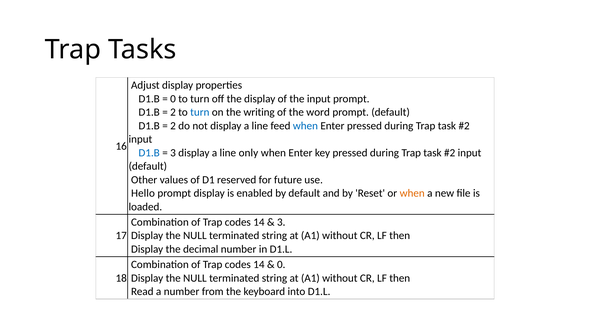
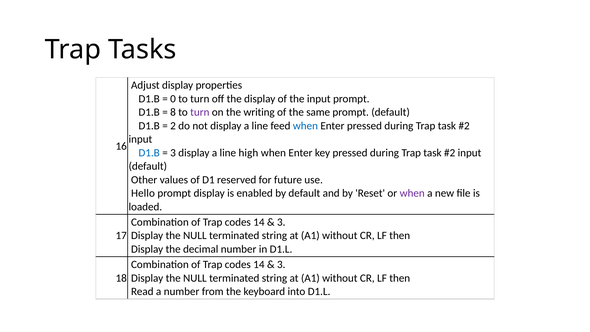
2: 2 -> 8 (173, 112)
turn colour: blue -> purple (200, 112)
word: word -> same (318, 112)
only: only -> high (248, 153)
when colour: orange -> purple (412, 193)
0: 0 -> 3 (281, 264)
